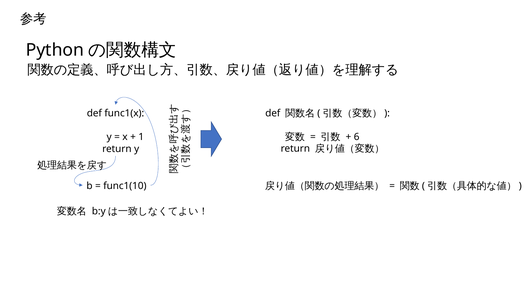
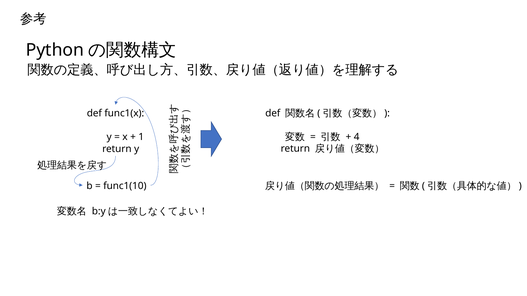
6: 6 -> 4 (357, 137)
